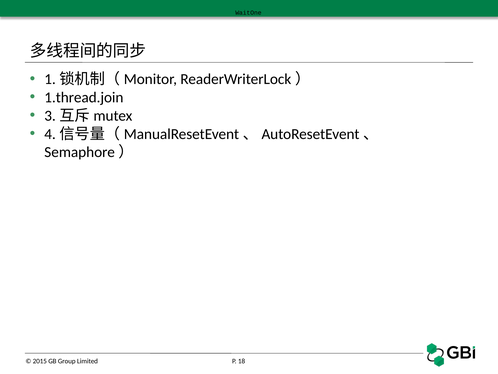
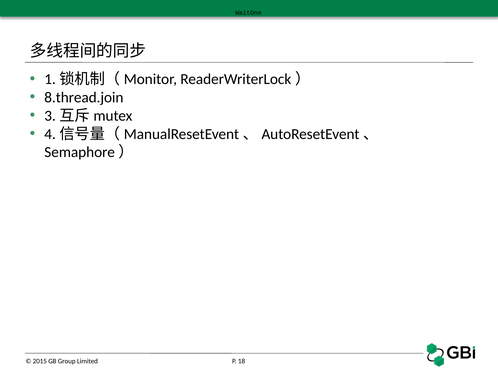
1.thread.join: 1.thread.join -> 8.thread.join (84, 97)
